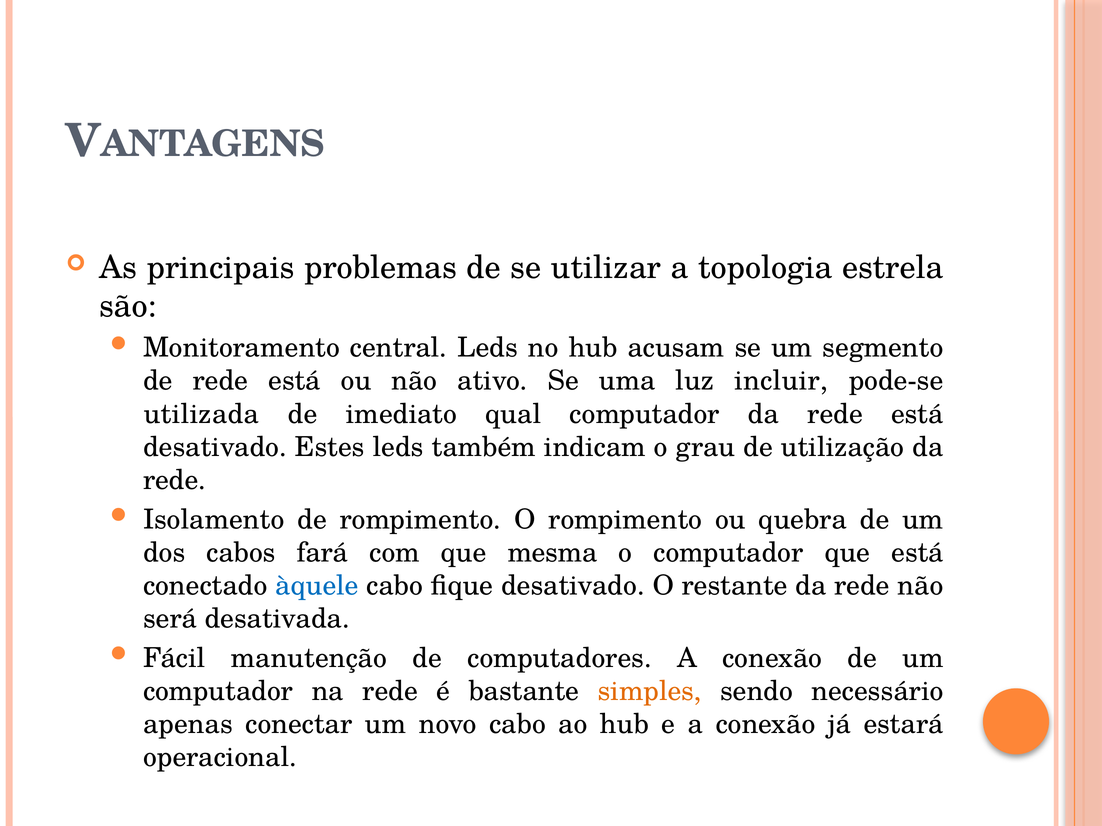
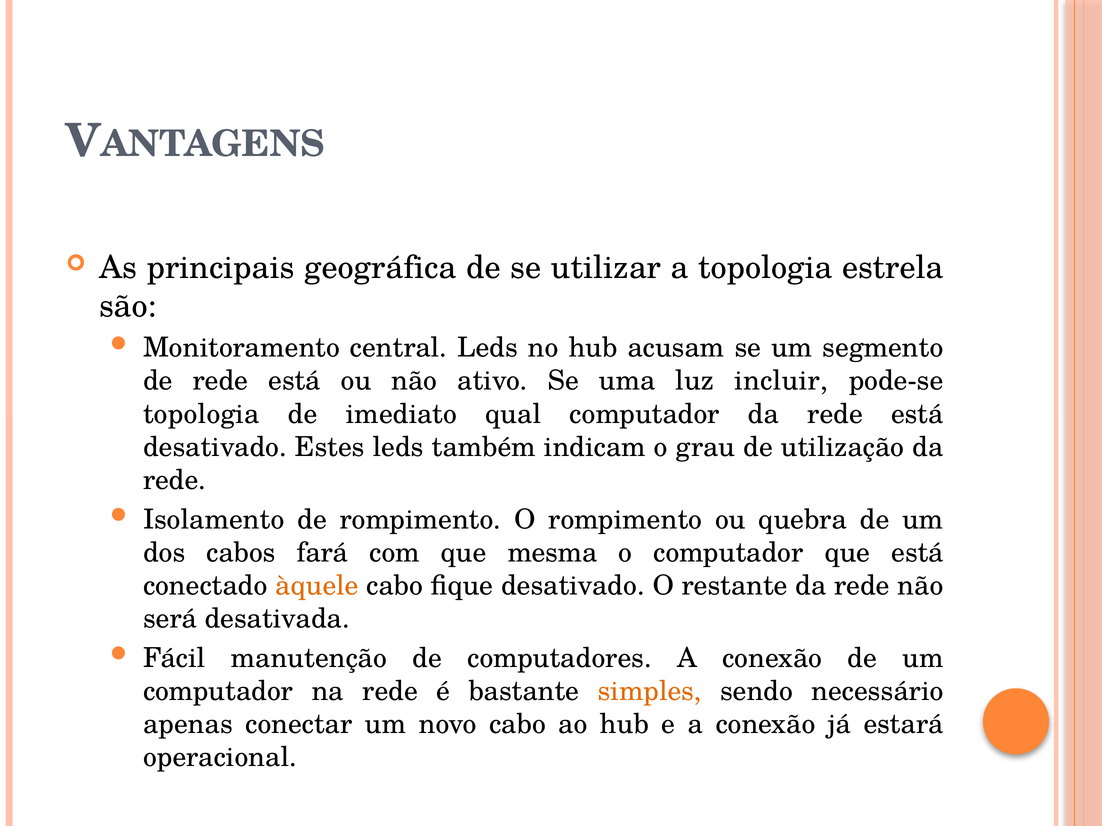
problemas: problemas -> geográfica (381, 268)
utilizada: utilizada -> topologia (201, 414)
àquele colour: blue -> orange (317, 586)
